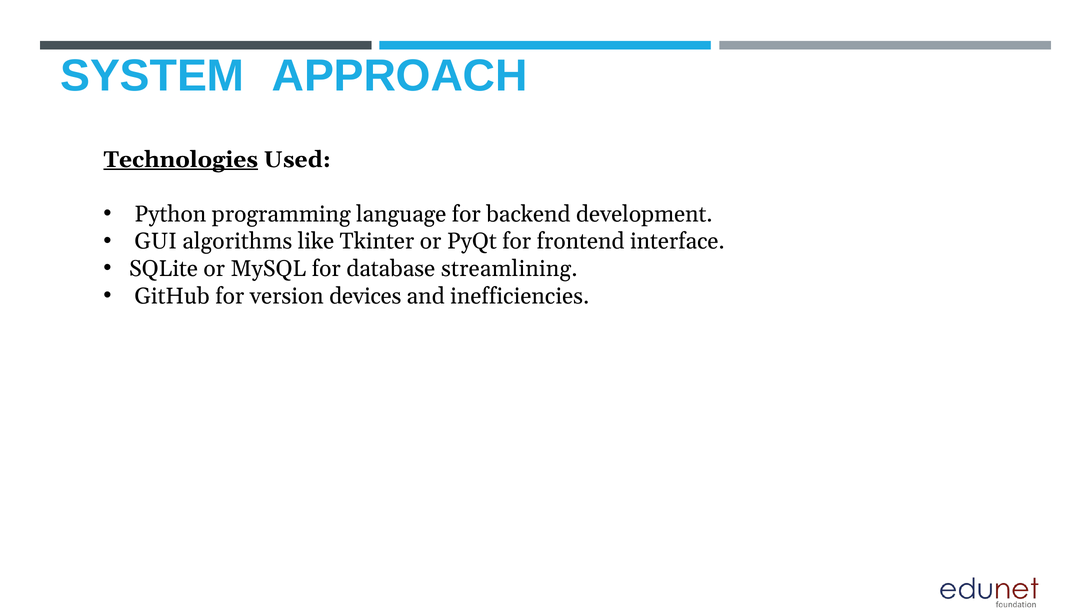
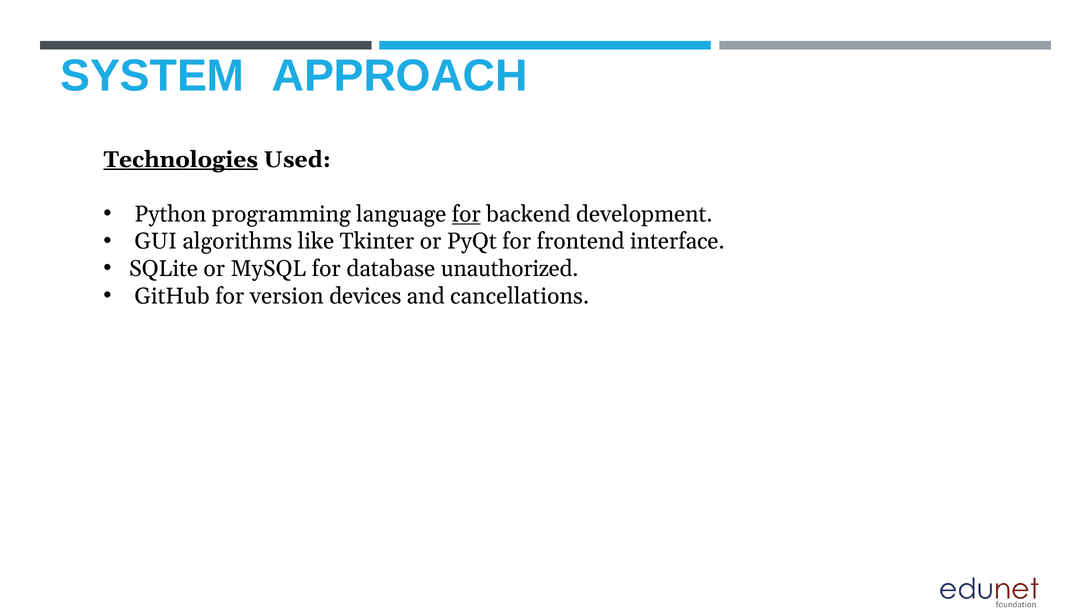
for underline: none -> present (466, 214)
streamlining: streamlining -> unauthorized (510, 269)
inefficiencies: inefficiencies -> cancellations (520, 296)
